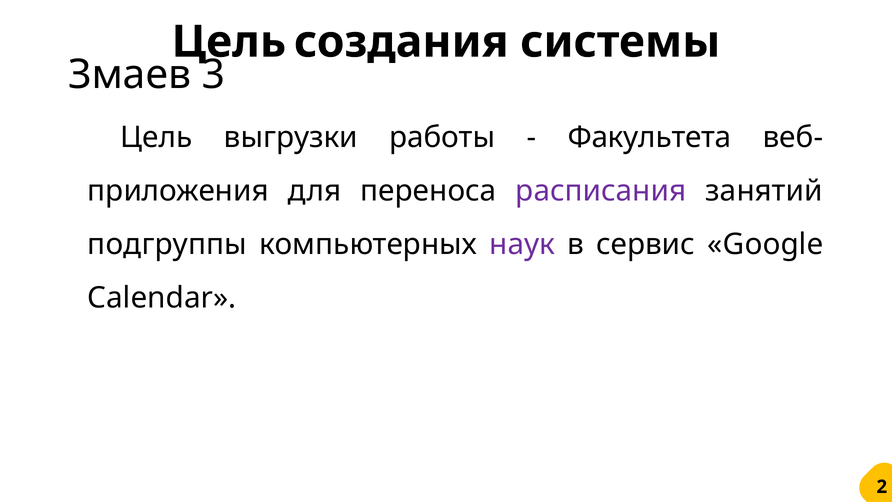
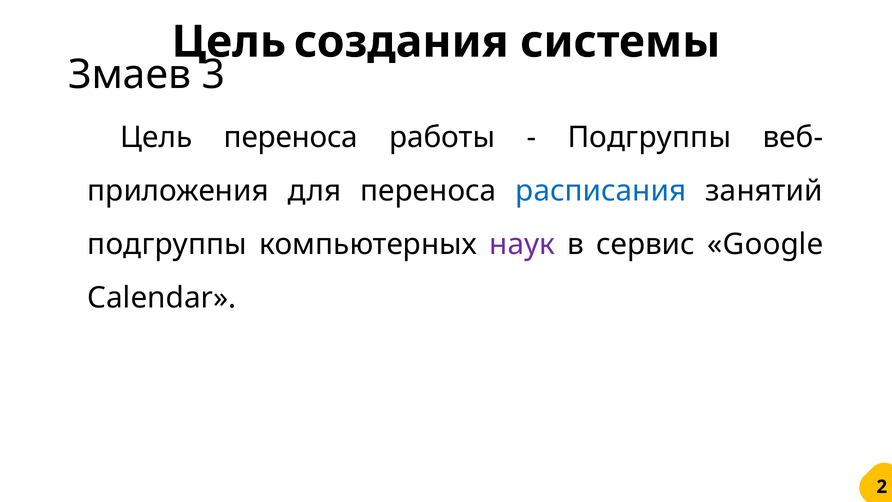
Цель выгрузки: выгрузки -> переноса (291, 137)
Факультета: Факультета -> Подгруппы (649, 137)
расписания colour: purple -> blue (601, 191)
